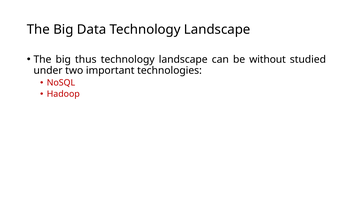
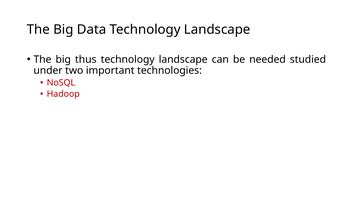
without: without -> needed (268, 60)
